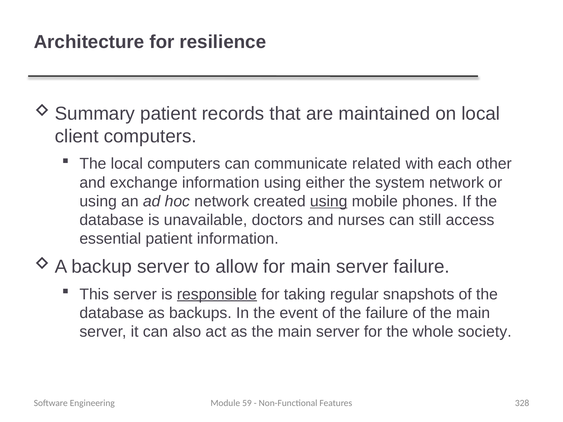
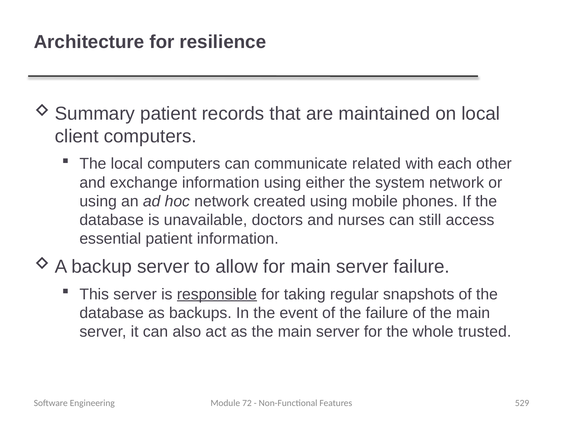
using underline: present -> none (329, 201)
society: society -> trusted (485, 332)
59: 59 -> 72 (247, 403)
328: 328 -> 529 (522, 403)
